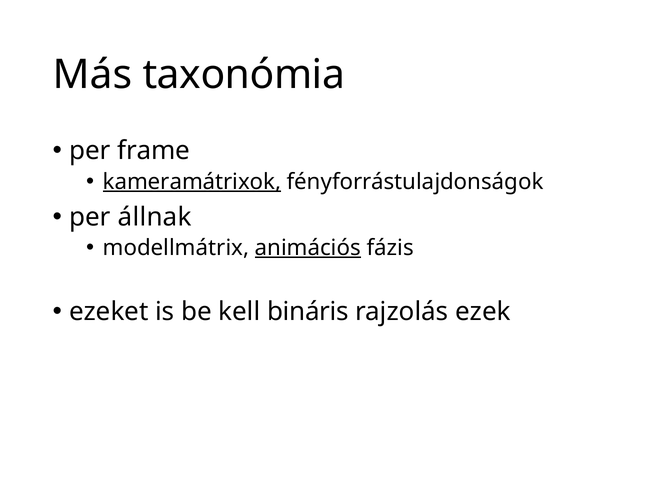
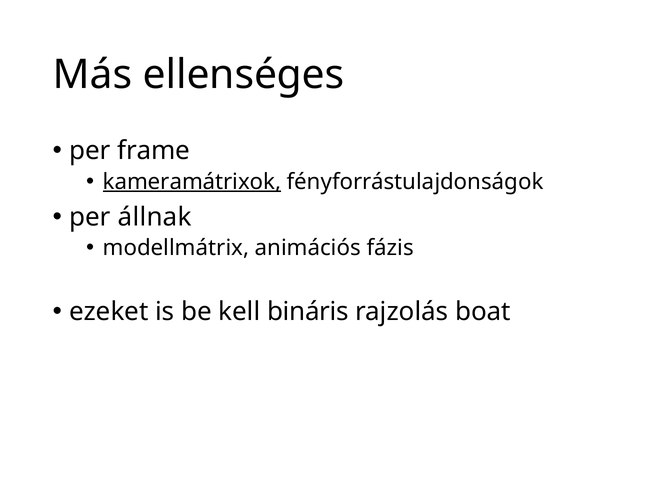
taxonómia: taxonómia -> ellenséges (244, 75)
animációs underline: present -> none (308, 248)
ezek: ezek -> boat (483, 312)
